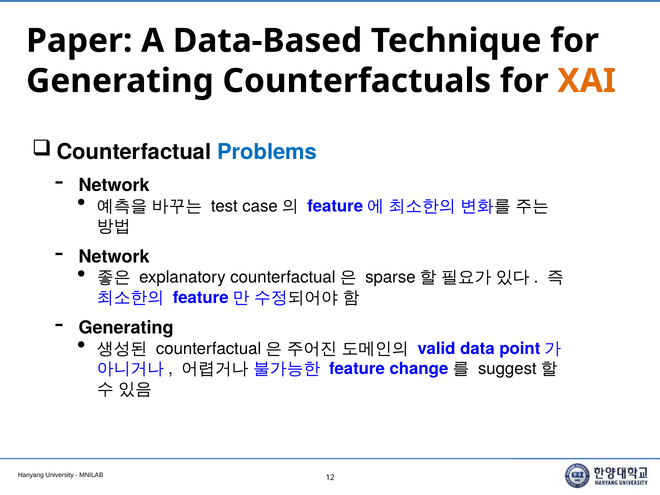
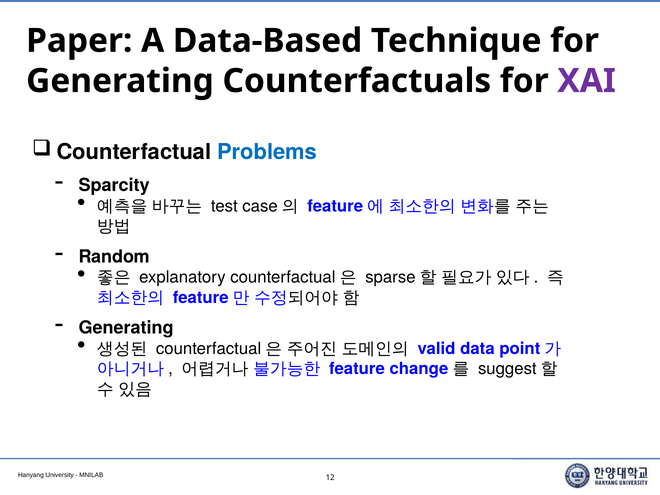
XAI colour: orange -> purple (587, 81)
Network: Network -> Sparcity (114, 185)
Network: Network -> Random (114, 257)
